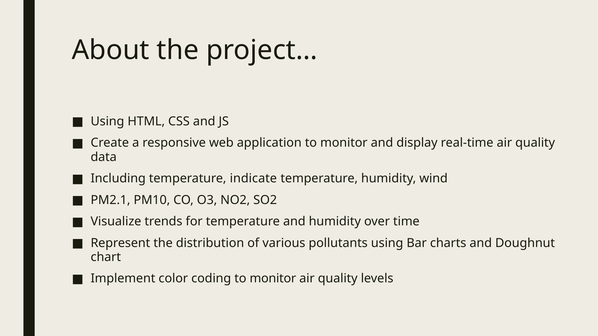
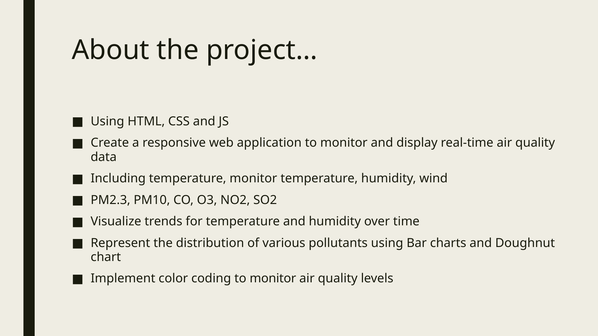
temperature indicate: indicate -> monitor (253, 179)
PM2.1: PM2.1 -> PM2.3 (111, 200)
